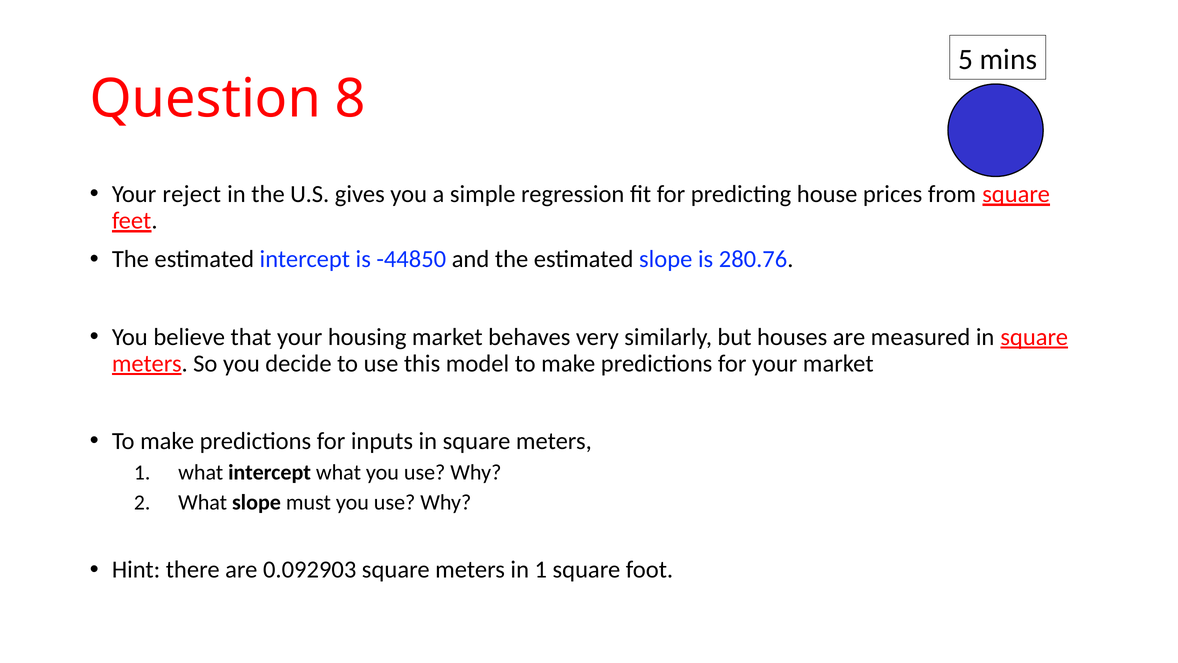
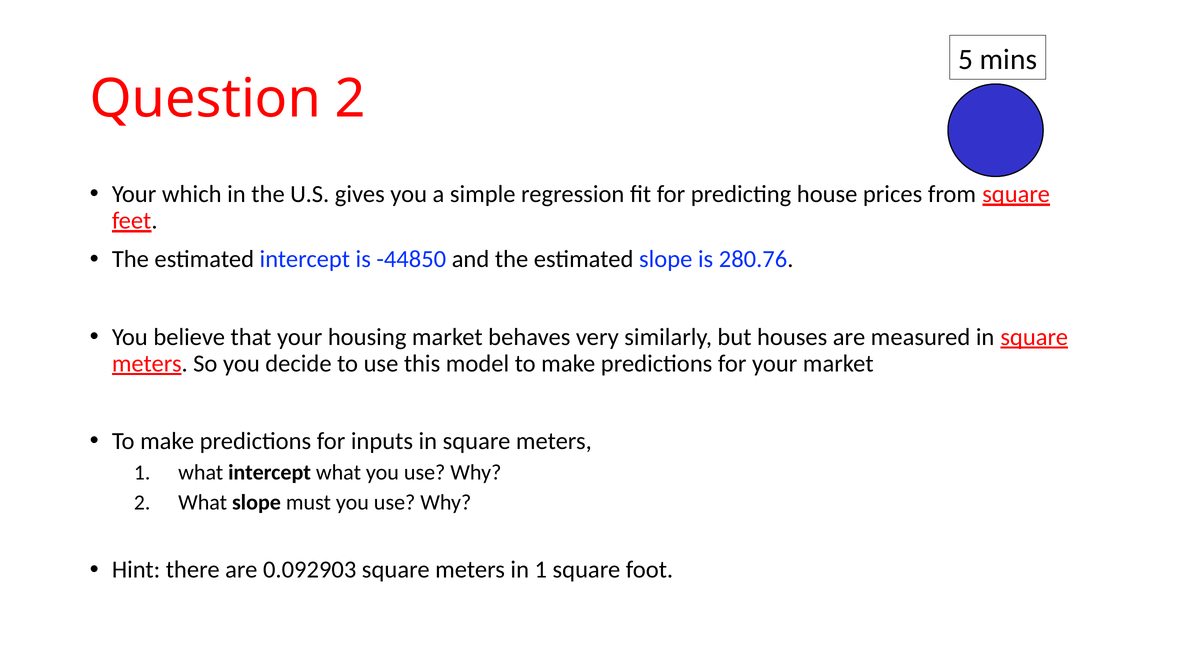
Question 8: 8 -> 2 (350, 99)
reject: reject -> which (192, 194)
